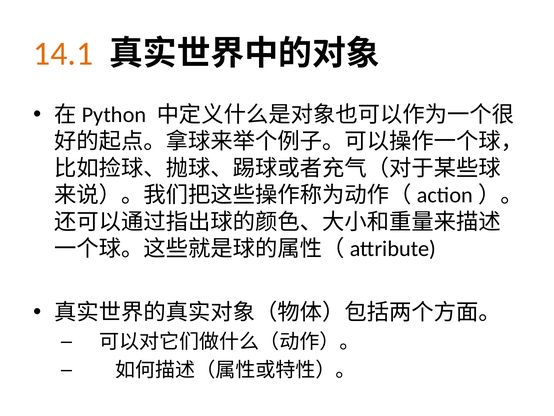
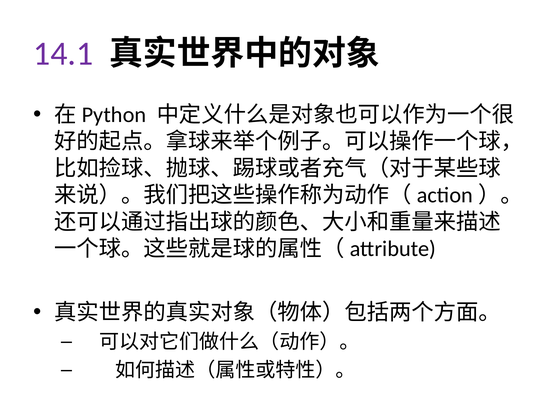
14.1 colour: orange -> purple (63, 54)
